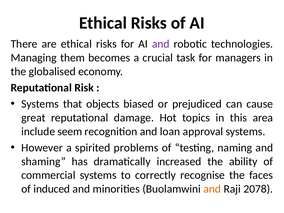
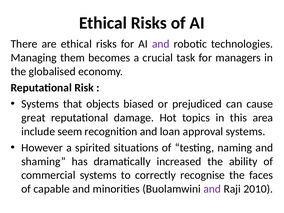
problems: problems -> situations (136, 148)
induced: induced -> capable (52, 189)
and colour: orange -> purple (212, 189)
2078: 2078 -> 2010 (258, 189)
